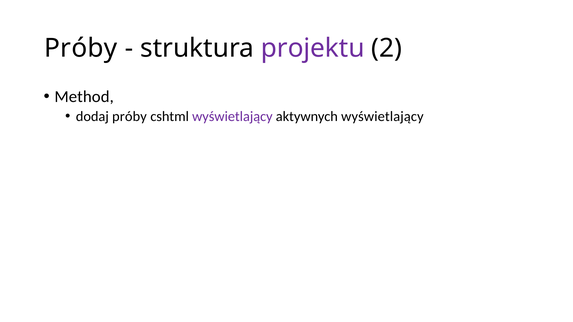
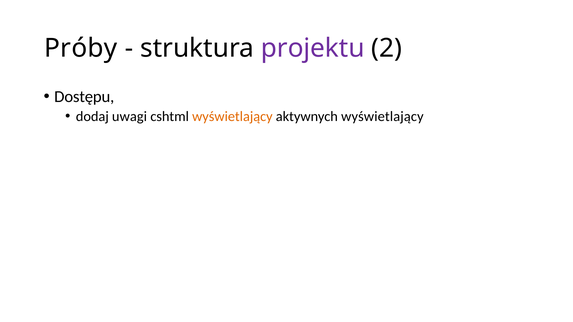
Method: Method -> Dostępu (84, 97)
dodaj próby: próby -> uwagi (129, 117)
wyświetlający colour: purple -> orange (232, 117)
